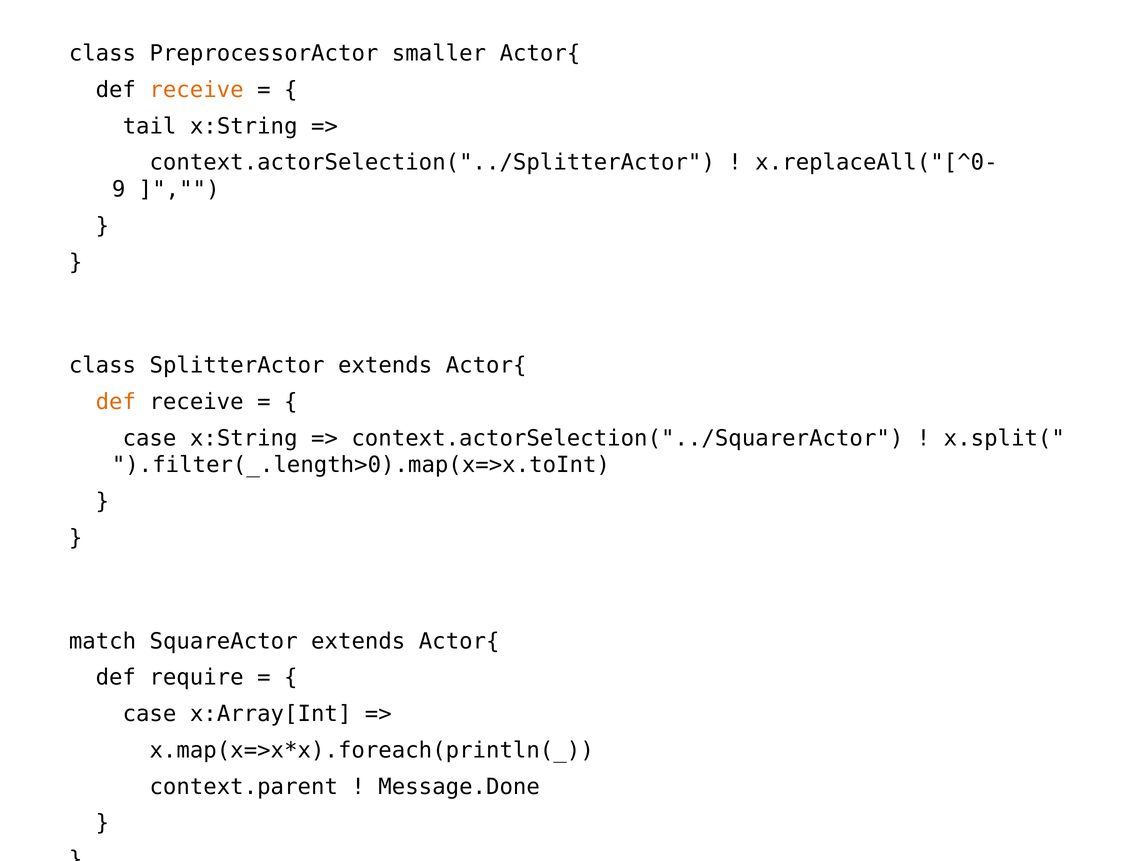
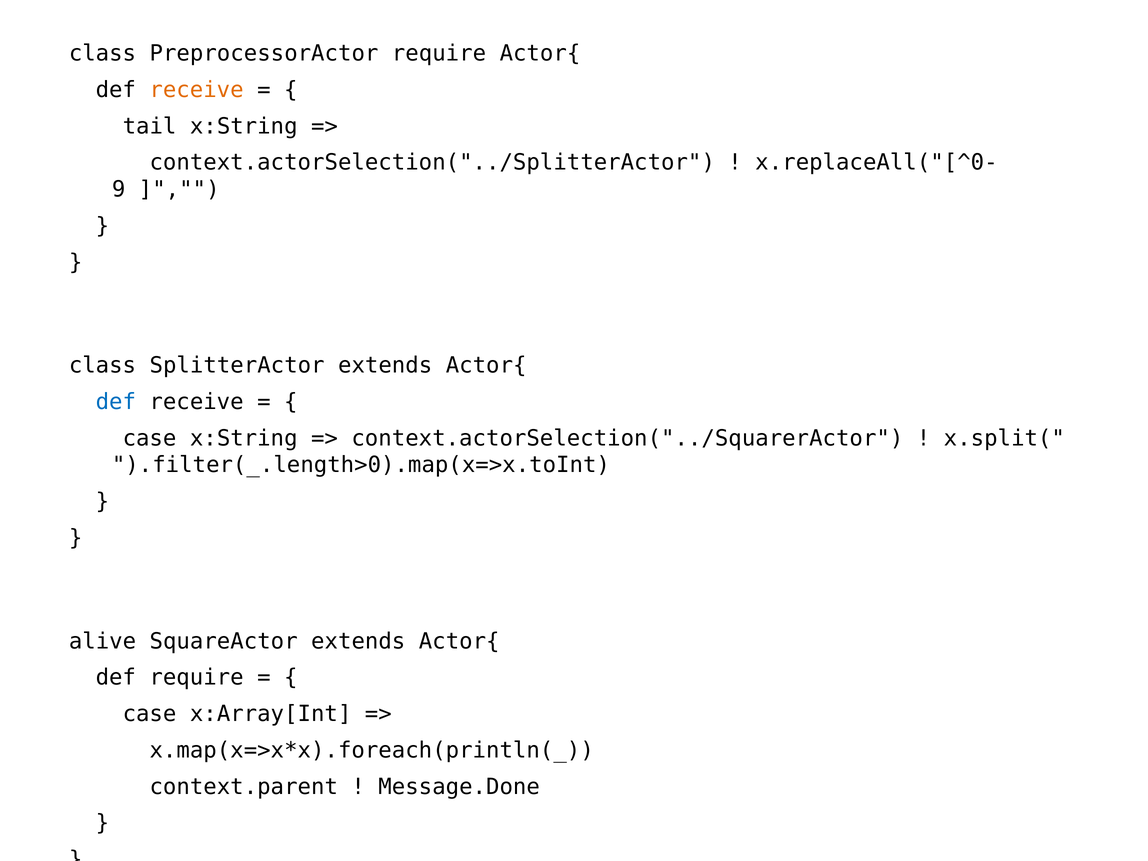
PreprocessorActor smaller: smaller -> require (439, 53)
def colour: orange -> blue (116, 402)
match: match -> alive (102, 641)
